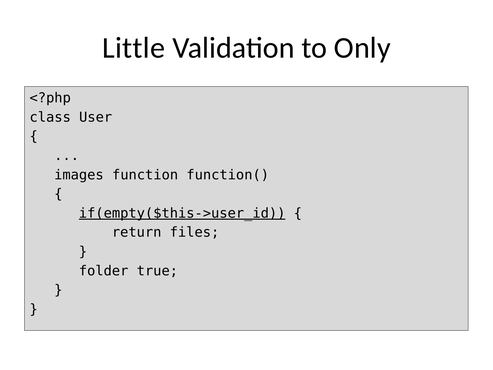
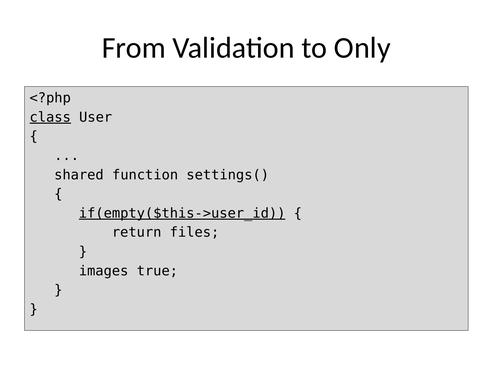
Little: Little -> From (134, 48)
class underline: none -> present (50, 117)
images: images -> shared (79, 175)
function(: function( -> settings( (228, 175)
folder: folder -> images (104, 271)
